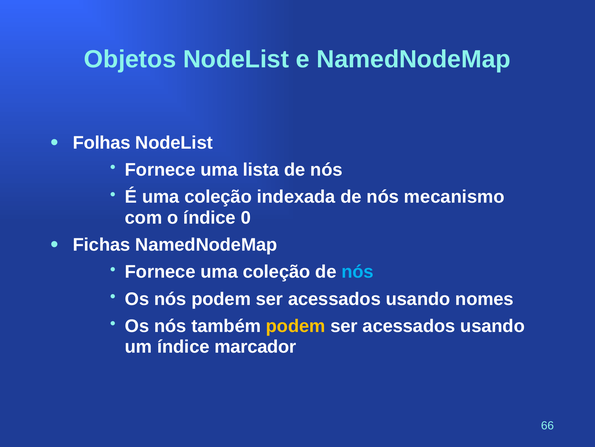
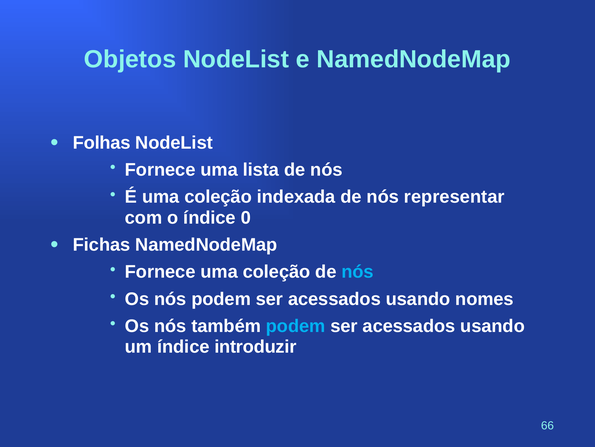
mecanismo: mecanismo -> representar (454, 197)
podem colour: yellow -> light blue (296, 326)
marcador: marcador -> introduzir (255, 346)
